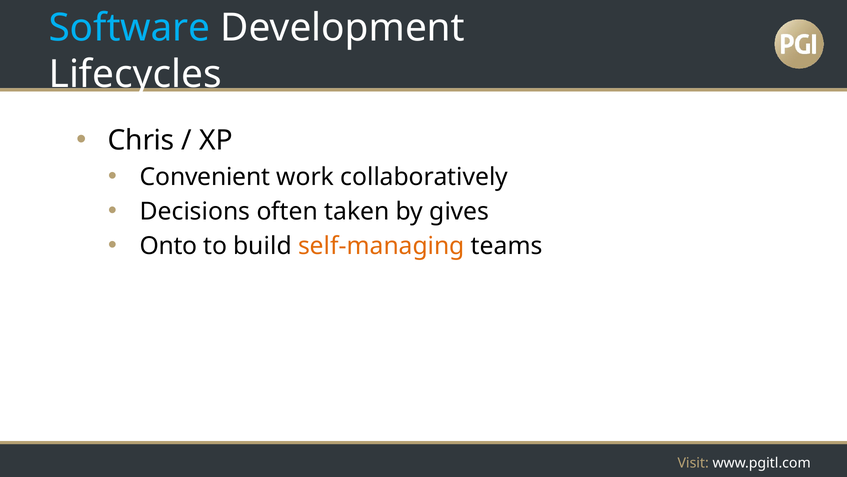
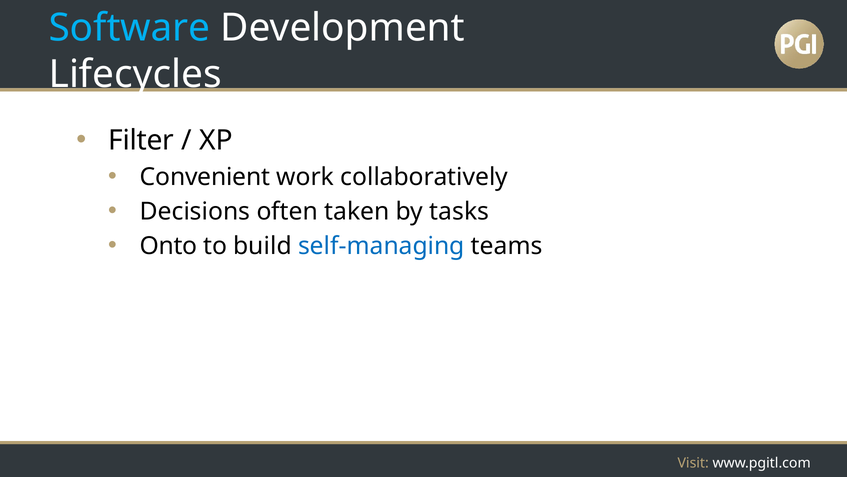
Chris: Chris -> Filter (141, 140)
gives: gives -> tasks (459, 211)
self-managing colour: orange -> blue (381, 246)
